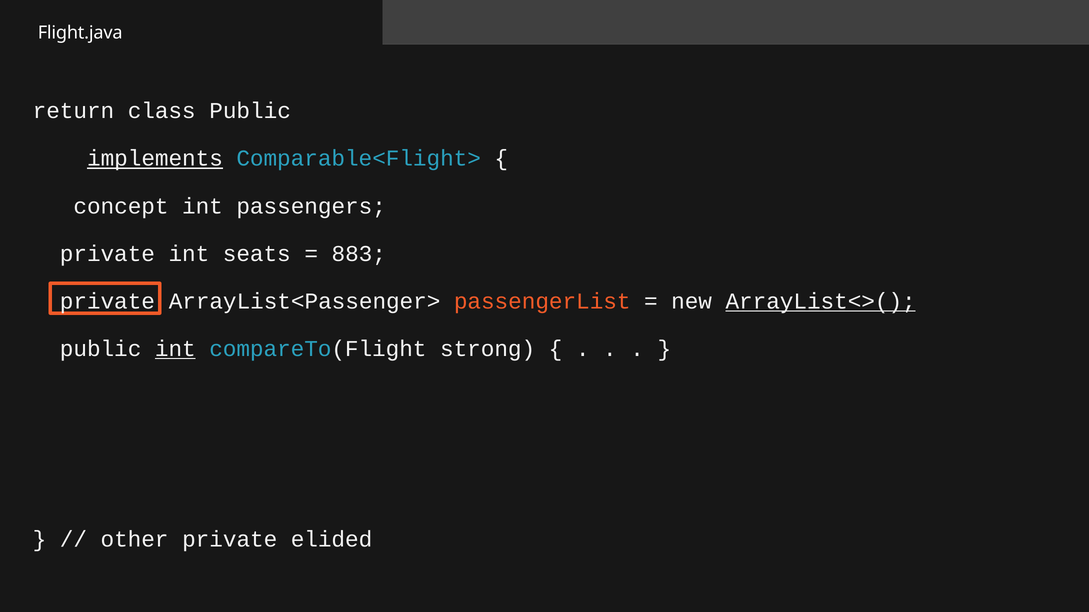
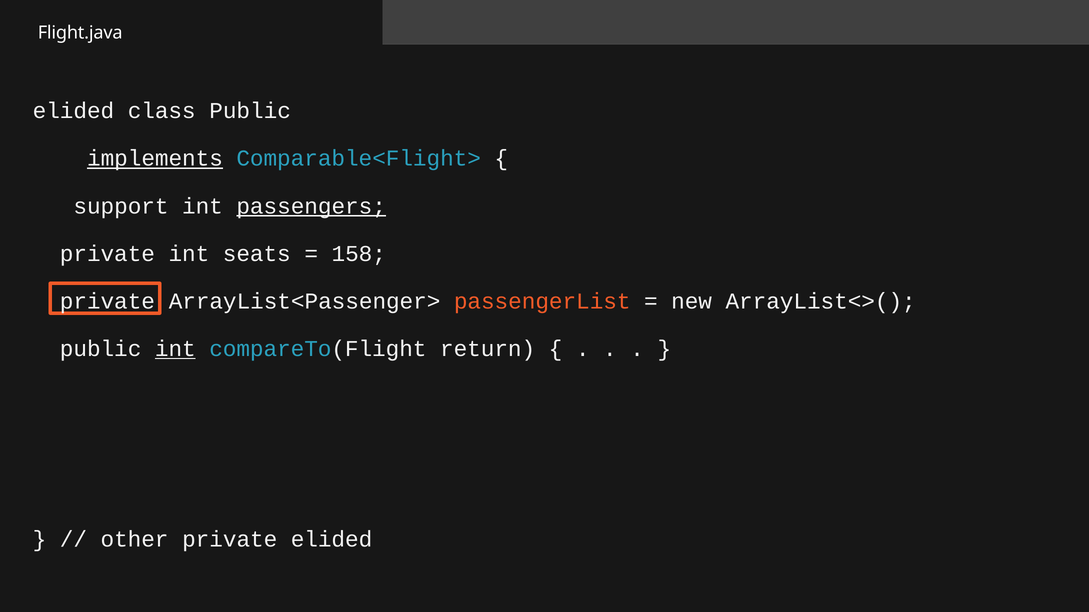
return: return -> elided (73, 111)
concept: concept -> support (121, 206)
passengers underline: none -> present (311, 206)
883: 883 -> 158 (359, 254)
ArrayList<>( underline: present -> none (821, 301)
strong: strong -> return (488, 349)
